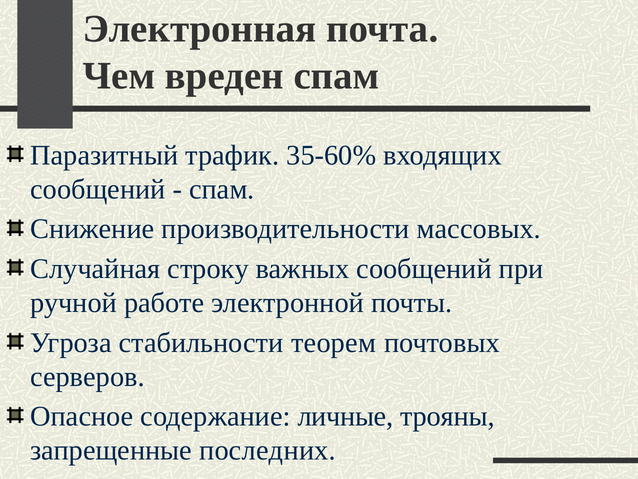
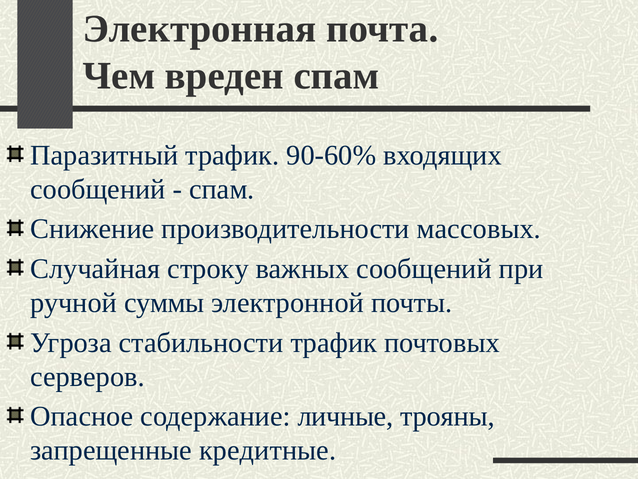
35-60%: 35-60% -> 90-60% (331, 155)
работе: работе -> суммы (164, 303)
стабильности теорем: теорем -> трафик (334, 342)
последних: последних -> кредитные (268, 450)
